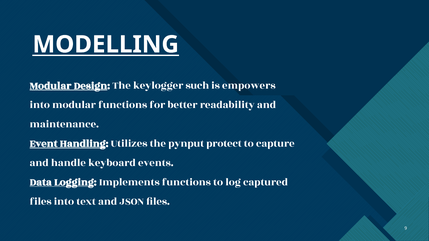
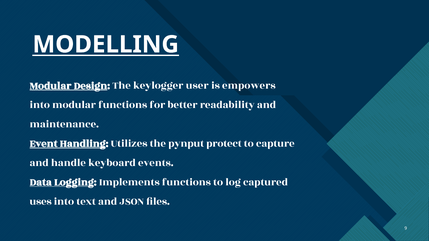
such: such -> user (197, 86)
files: files -> uses (41, 201)
